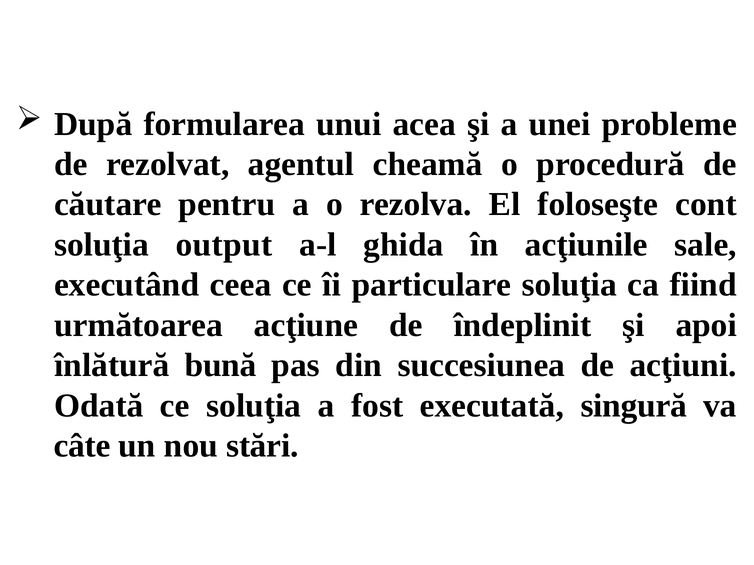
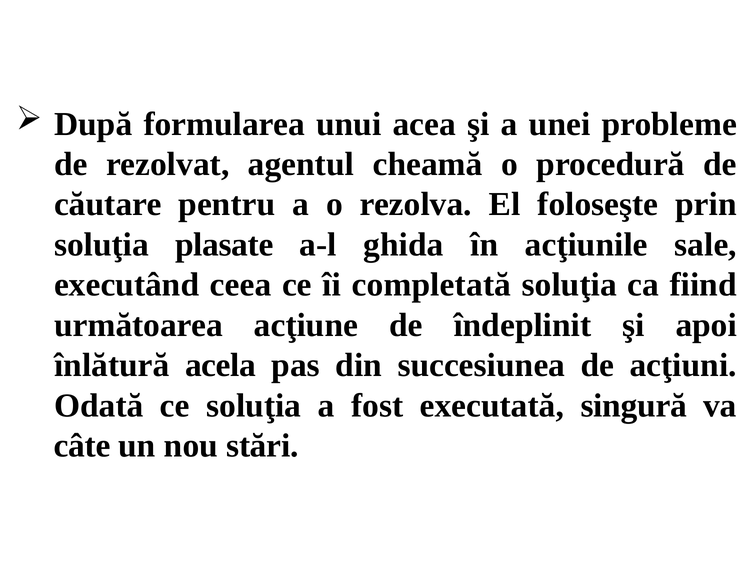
cont: cont -> prin (706, 205)
output: output -> plasate (224, 245)
particulare: particulare -> completată (431, 285)
bună: bună -> acela (221, 366)
